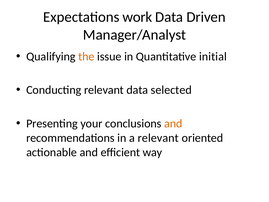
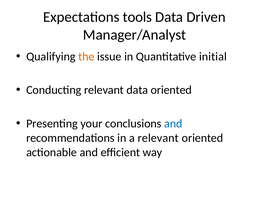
work: work -> tools (137, 17)
data selected: selected -> oriented (171, 90)
and colour: orange -> blue (173, 123)
